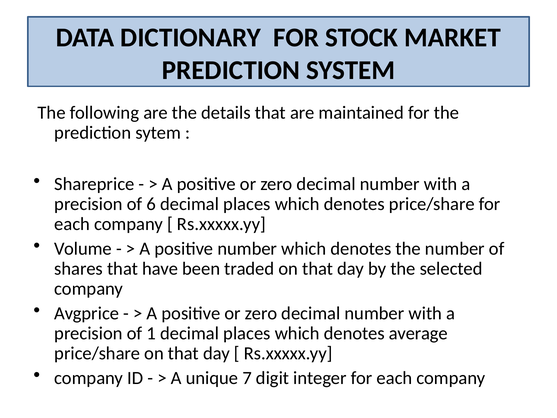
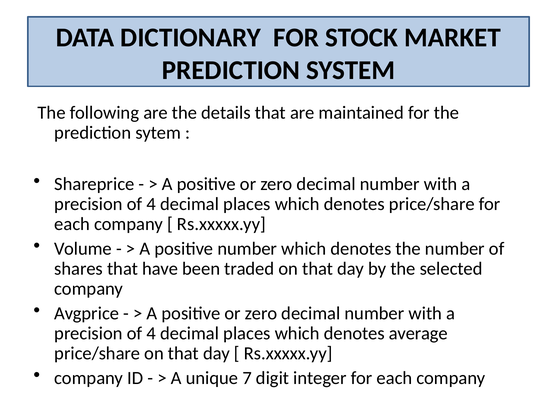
6: 6 -> 4 (151, 204)
1: 1 -> 4 (151, 333)
